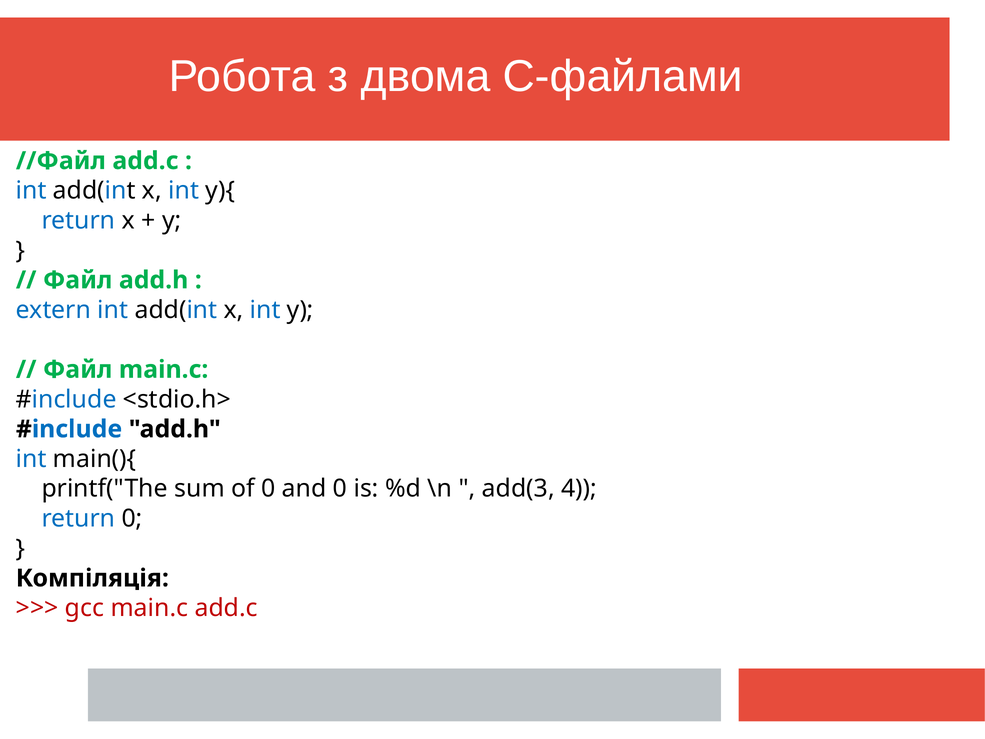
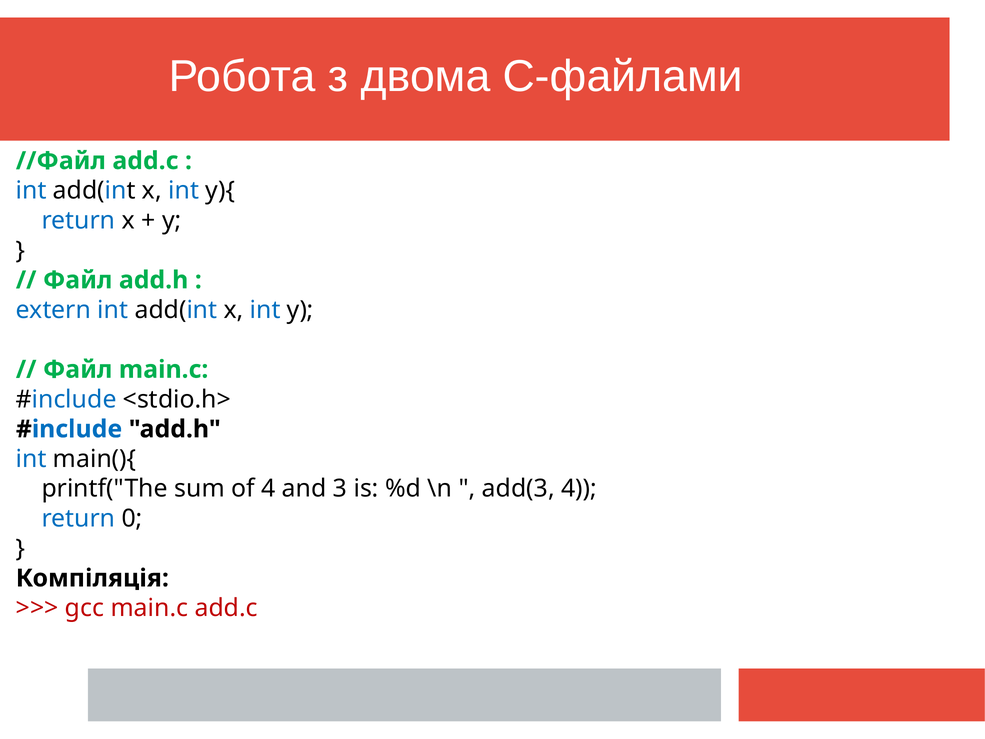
of 0: 0 -> 4 (268, 489)
and 0: 0 -> 3 (340, 489)
